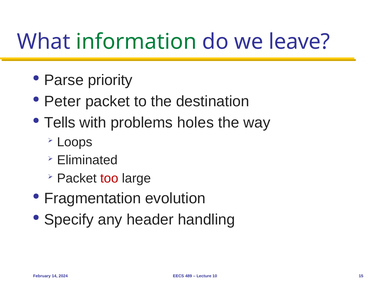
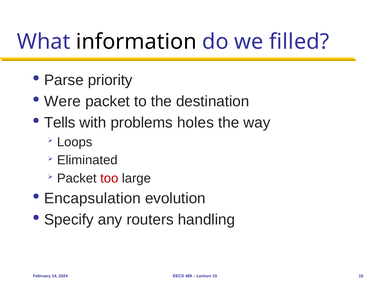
information colour: green -> black (136, 42)
leave: leave -> filled (299, 42)
Peter: Peter -> Were (63, 102)
Fragmentation: Fragmentation -> Encapsulation (92, 199)
header: header -> routers (150, 220)
